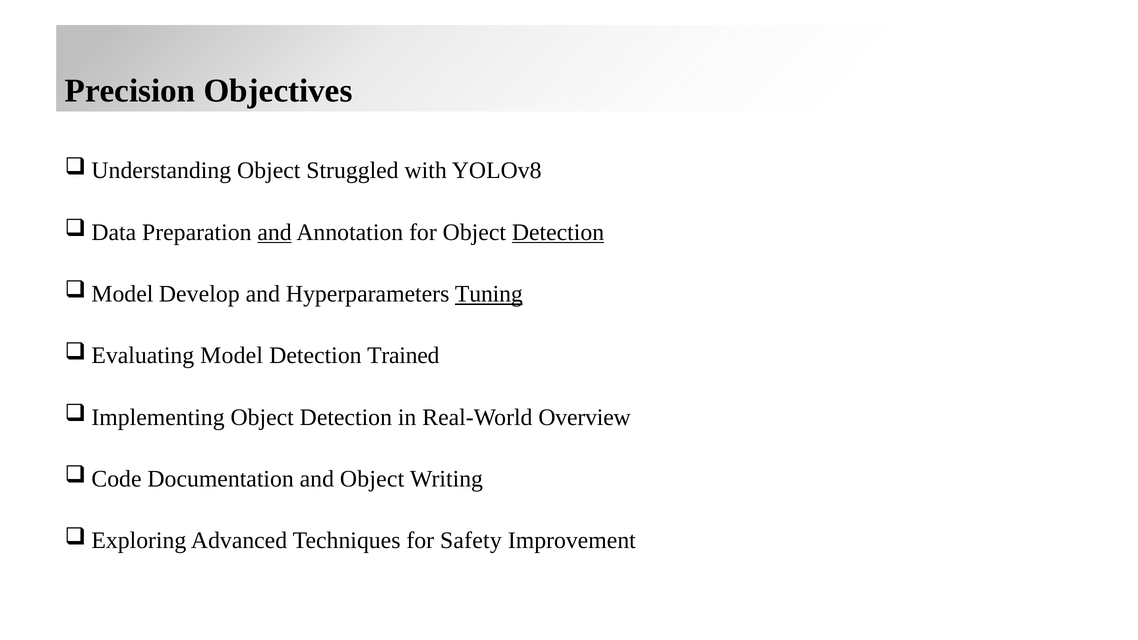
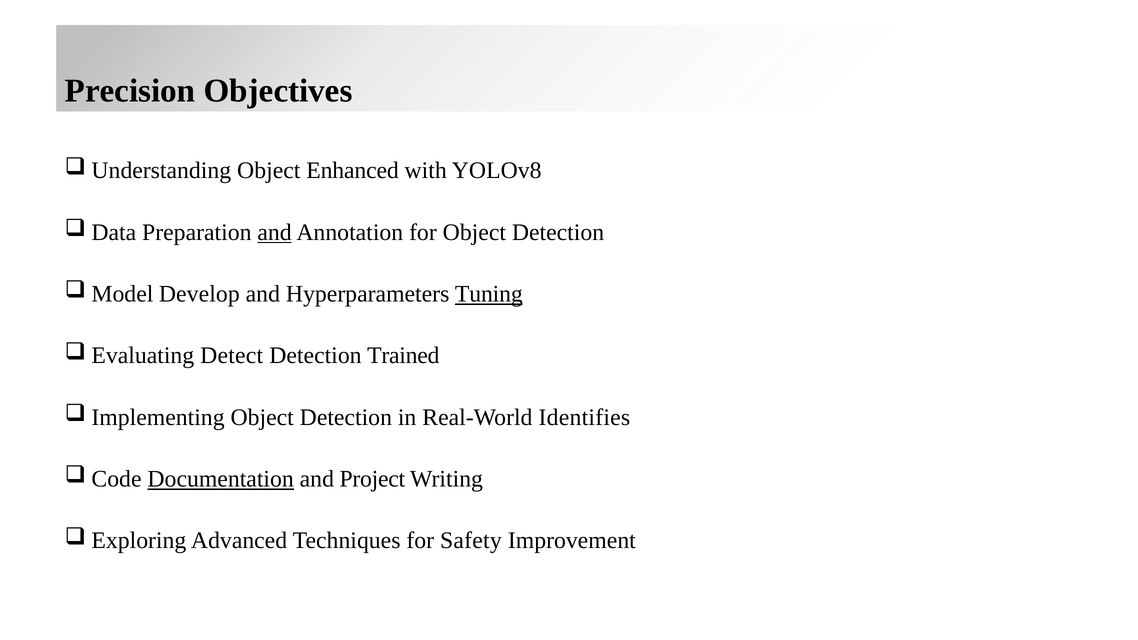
Struggled: Struggled -> Enhanced (353, 171)
Detection underline: present -> none (558, 232)
Model: Model -> Detect (232, 356)
Overview: Overview -> Identifies (584, 417)
Documentation underline: none -> present (221, 479)
and Object: Object -> Project (372, 479)
